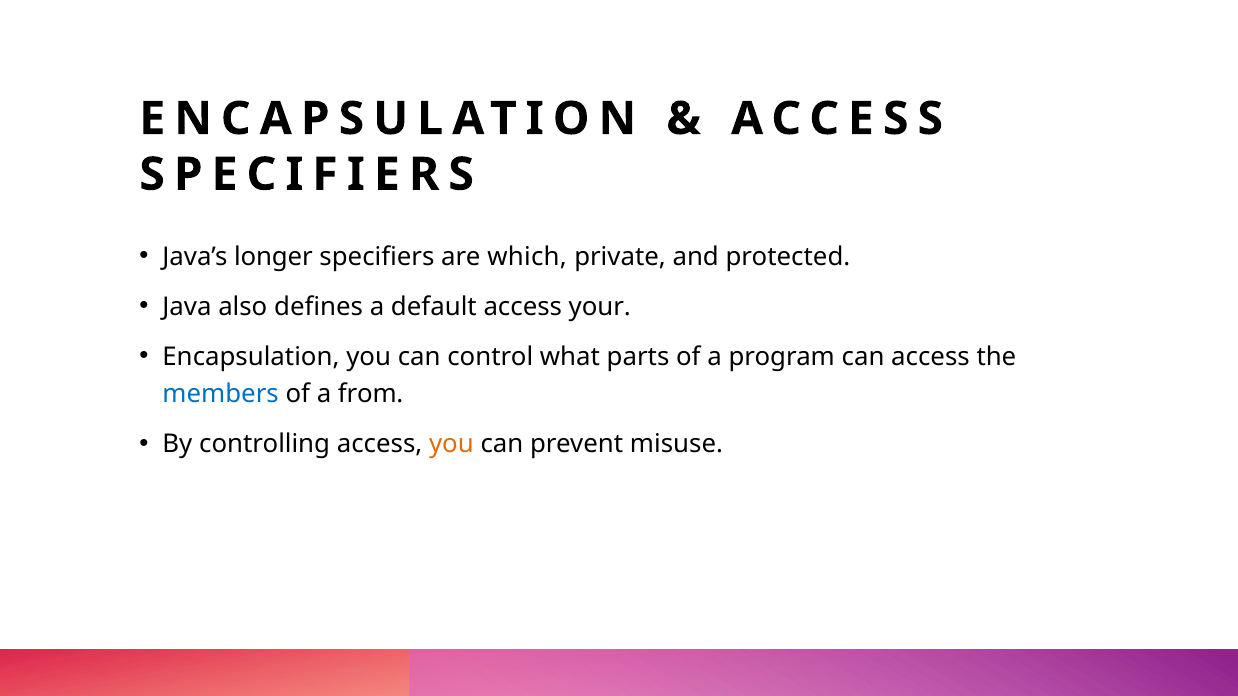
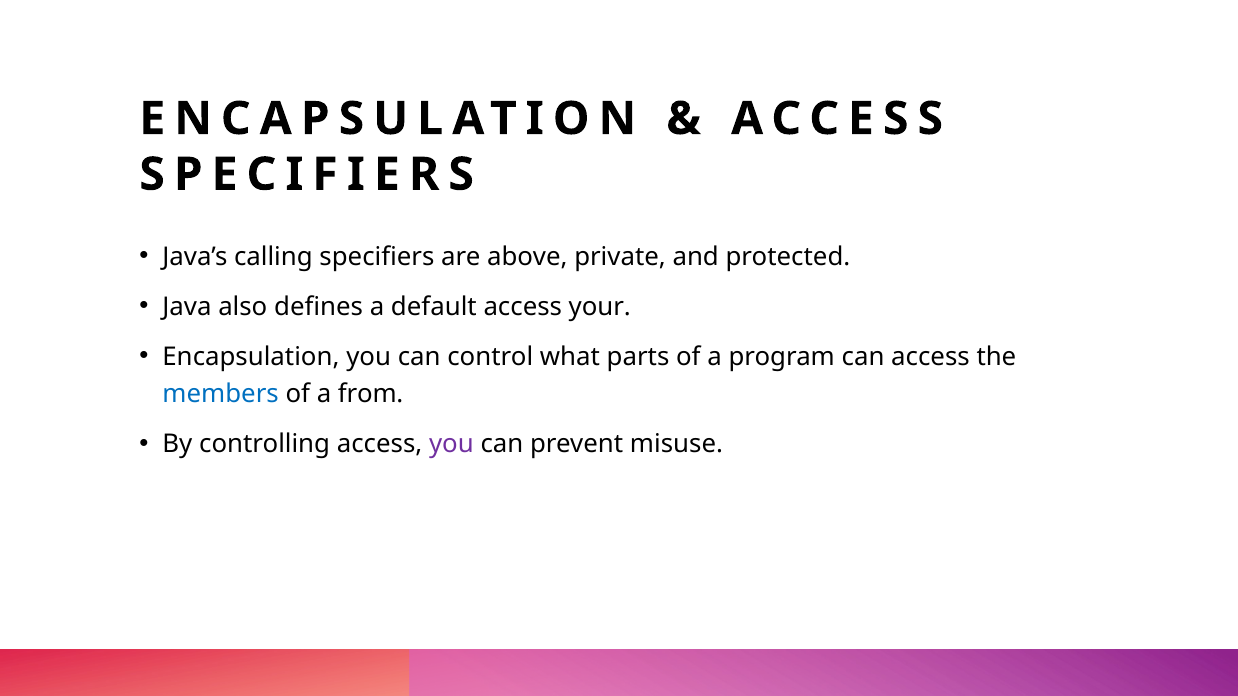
longer: longer -> calling (273, 257)
which: which -> above (527, 257)
you colour: orange -> purple (451, 444)
